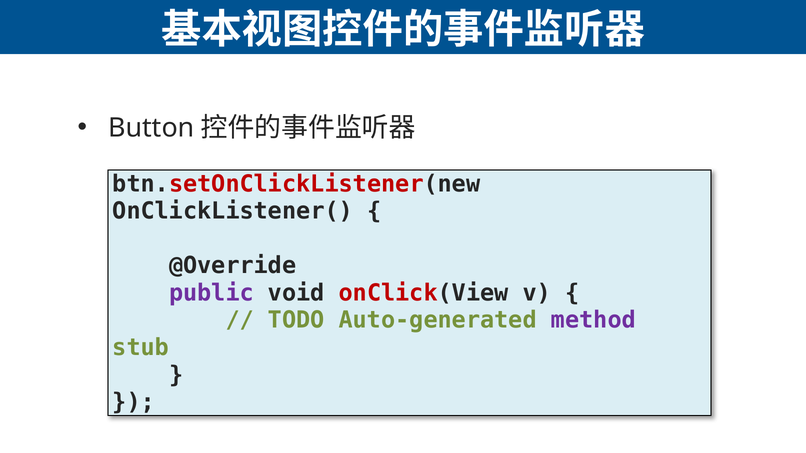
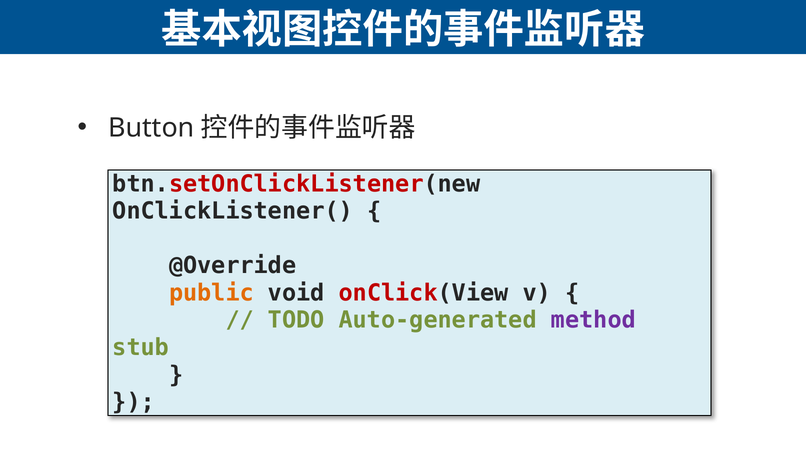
public colour: purple -> orange (211, 293)
